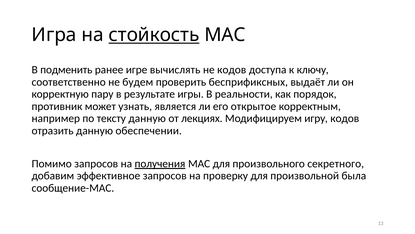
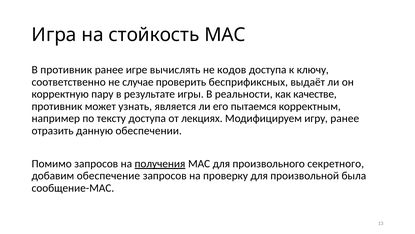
стойкость underline: present -> none (154, 35)
В подменить: подменить -> противник (66, 70)
будем: будем -> случае (138, 82)
порядок: порядок -> качестве (315, 94)
открытое: открытое -> пытаемся (254, 106)
тексту данную: данную -> доступа (147, 118)
игру кодов: кодов -> ранее (345, 118)
эффективное: эффективное -> обеспечение (108, 175)
